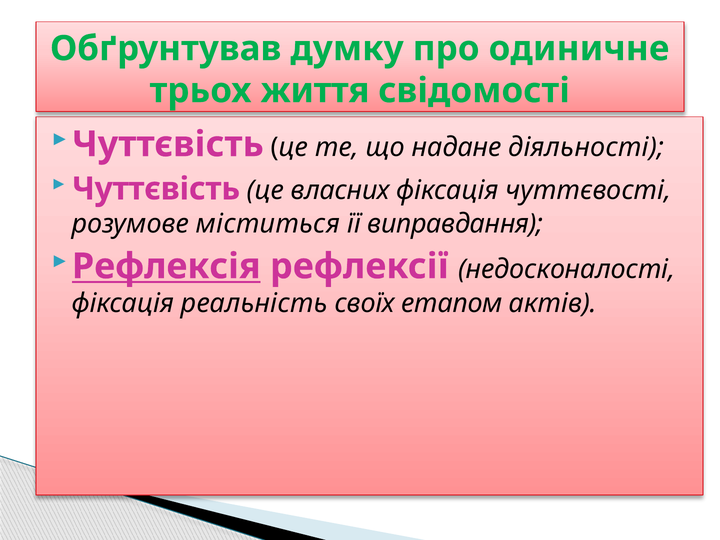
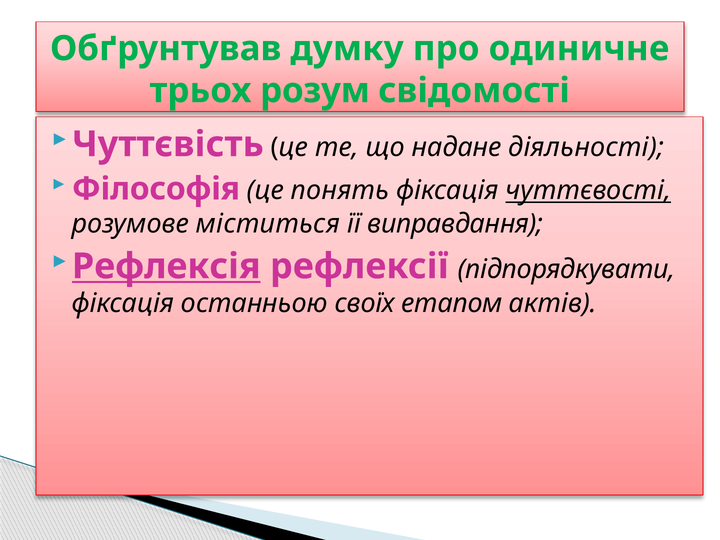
життя: життя -> розум (315, 91)
Чуттєвість: Чуттєвість -> Філософія (156, 189)
власних: власних -> понять (340, 191)
чуттєвості underline: none -> present (588, 191)
недосконалості: недосконалості -> підпорядкувати (567, 269)
реальність: реальність -> останньою (254, 304)
